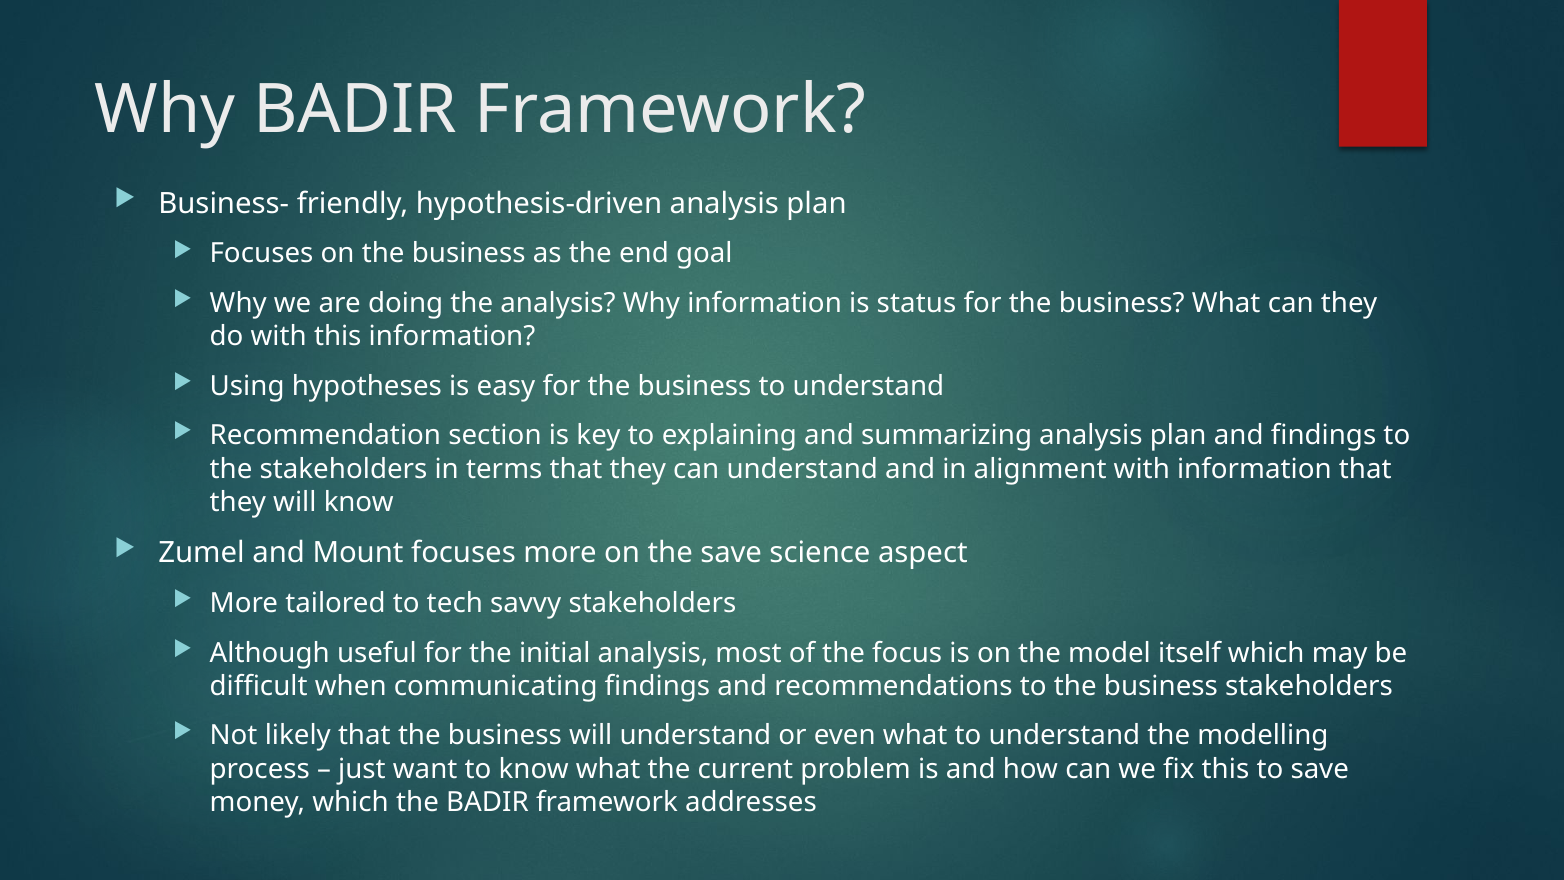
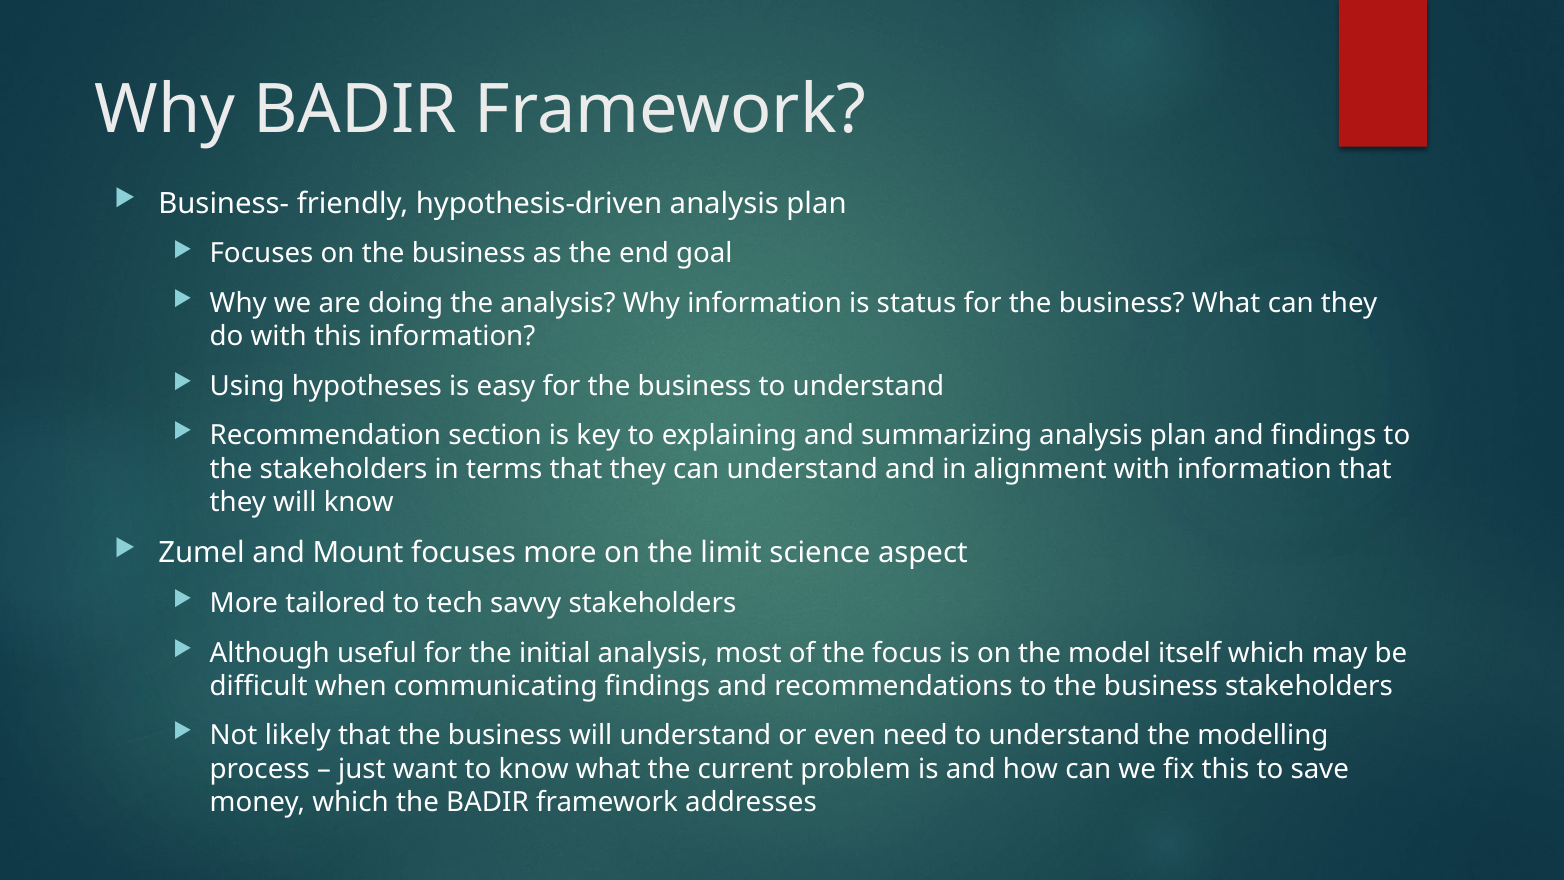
the save: save -> limit (731, 553)
even what: what -> need (915, 736)
